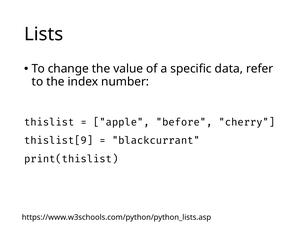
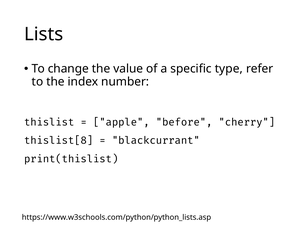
data: data -> type (229, 69)
thislist[9: thislist[9 -> thislist[8 (59, 141)
